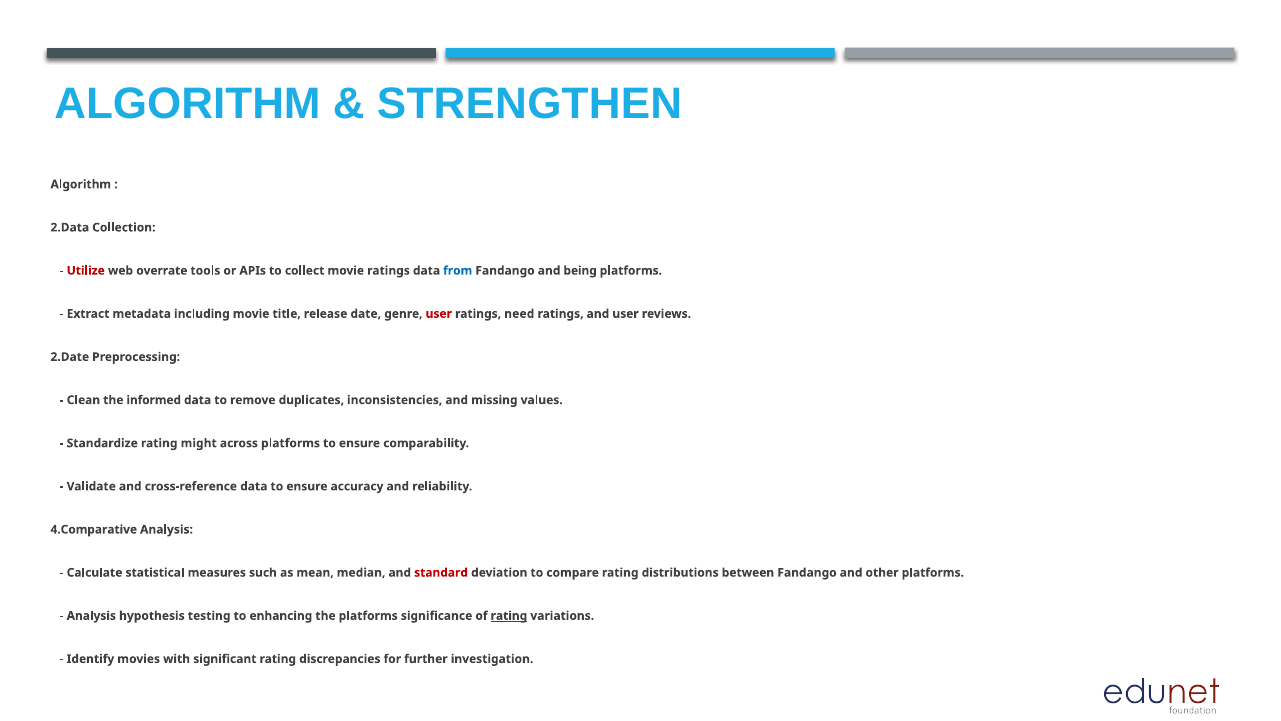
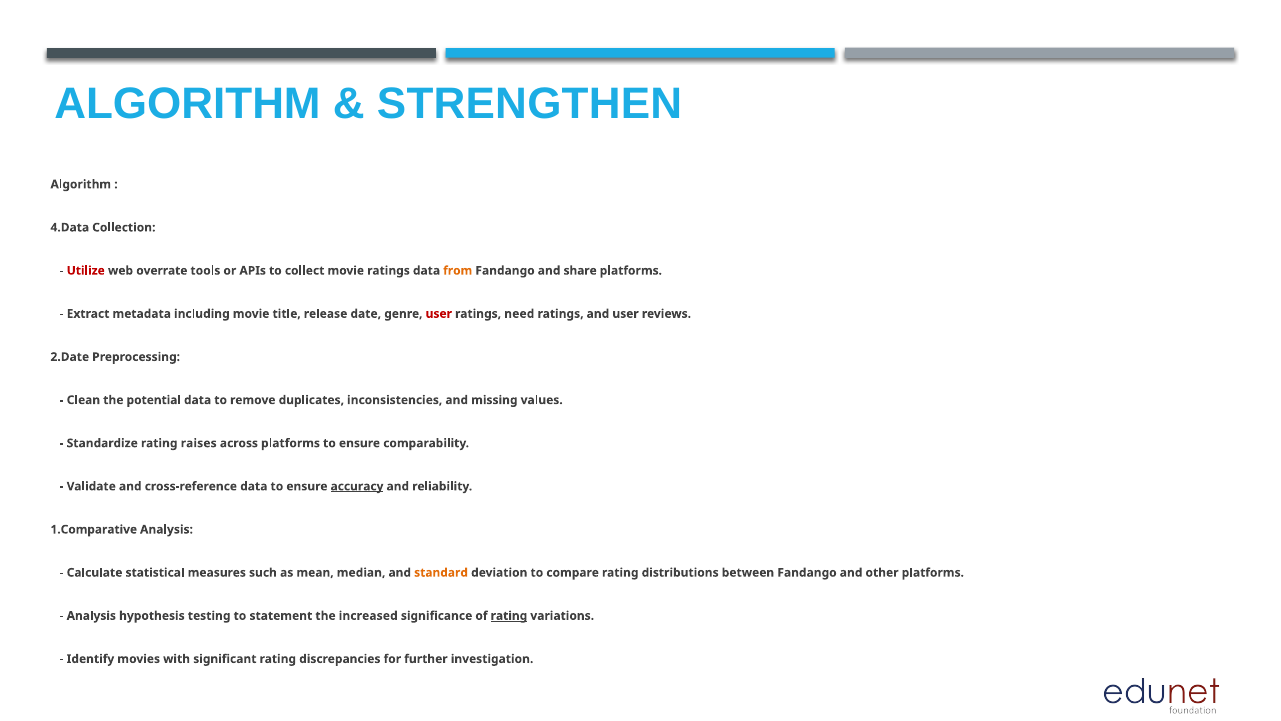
2.Data: 2.Data -> 4.Data (70, 227)
from colour: blue -> orange (458, 270)
being: being -> share (580, 270)
informed: informed -> potential (154, 400)
might: might -> raises (199, 443)
accuracy underline: none -> present (357, 486)
4.Comparative: 4.Comparative -> 1.Comparative (94, 529)
standard colour: red -> orange (441, 572)
enhancing: enhancing -> statement (281, 615)
the platforms: platforms -> increased (368, 615)
